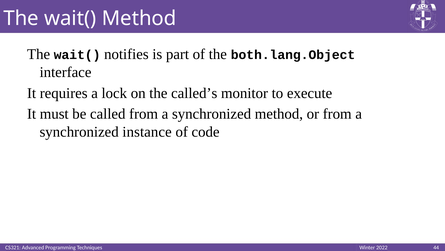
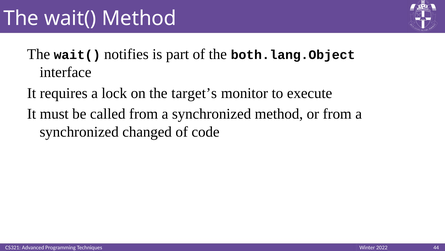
called’s: called’s -> target’s (194, 93)
instance: instance -> changed (147, 131)
